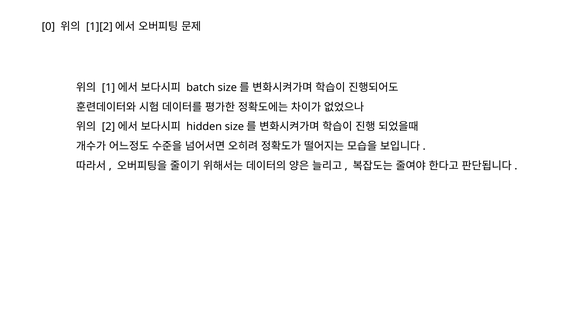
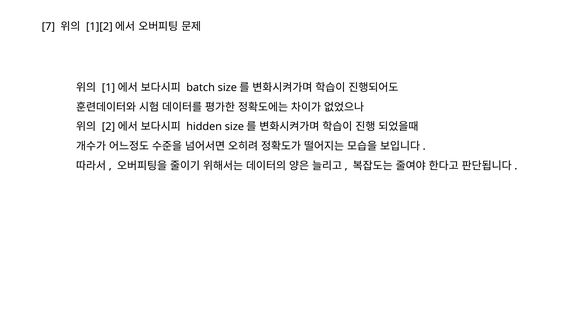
0: 0 -> 7 (48, 27)
